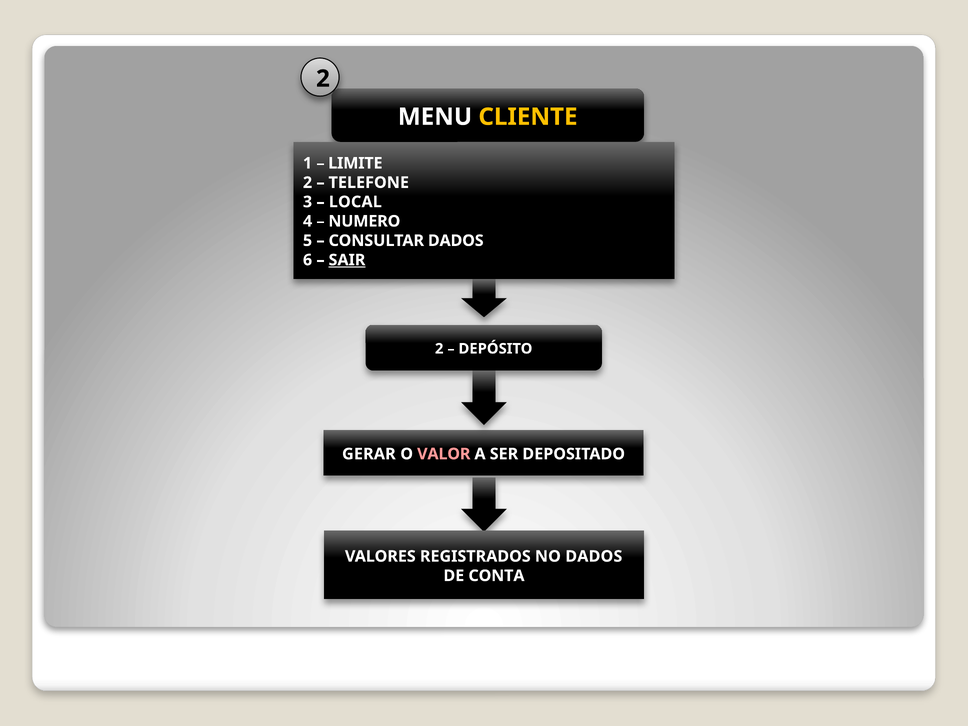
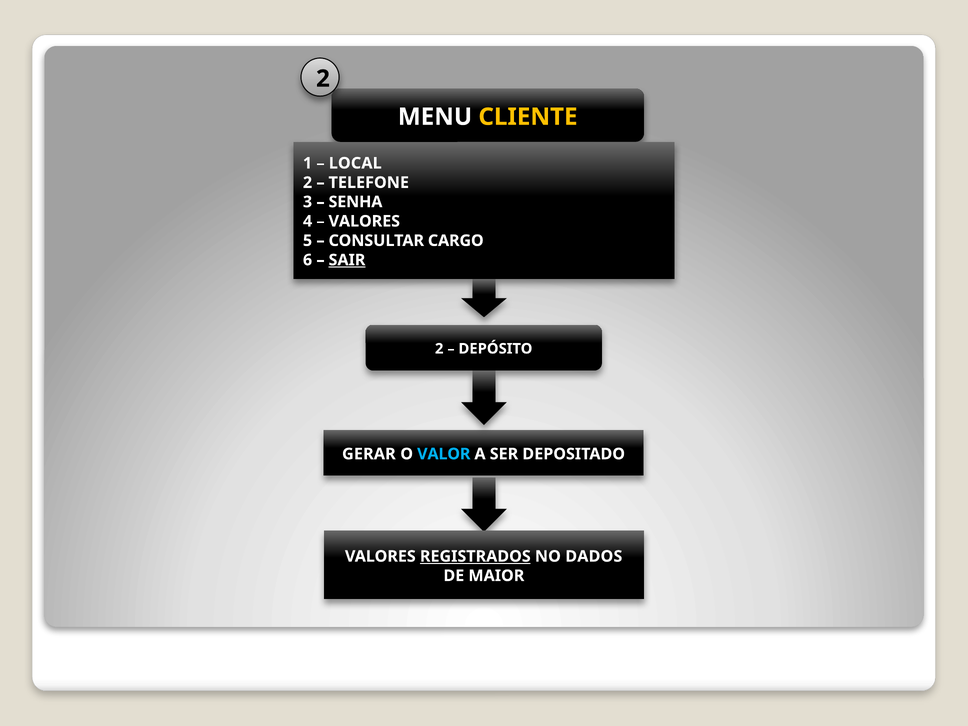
LIMITE: LIMITE -> LOCAL (355, 163)
LOCAL: LOCAL -> SENHA (355, 202)
NUMERO: NUMERO -> VALORES (364, 221)
CONSULTAR DADOS: DADOS -> CARGO (456, 241)
VALOR colour: pink -> light blue (444, 454)
REGISTRADOS underline: none -> present (475, 556)
CONTA: CONTA -> MAIOR (496, 576)
